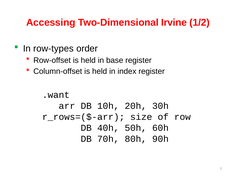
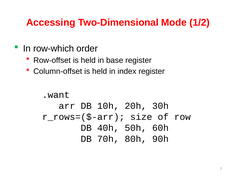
Irvine: Irvine -> Mode (174, 23)
row-types: row-types -> row-which (54, 49)
